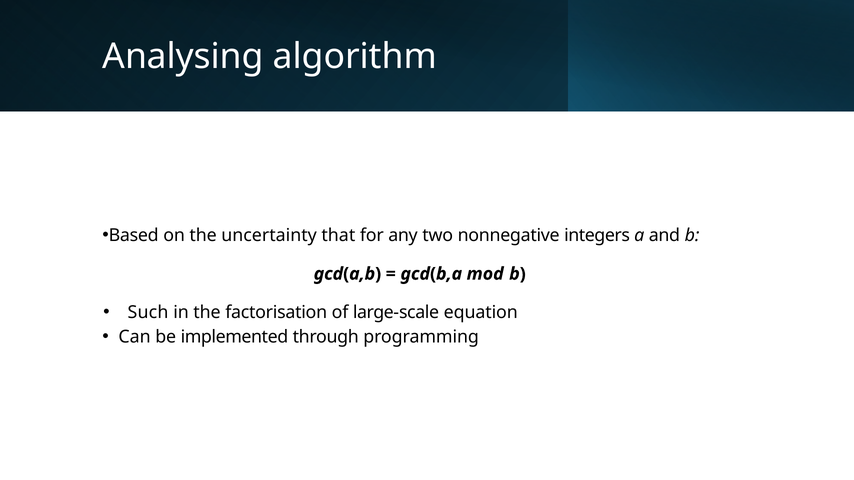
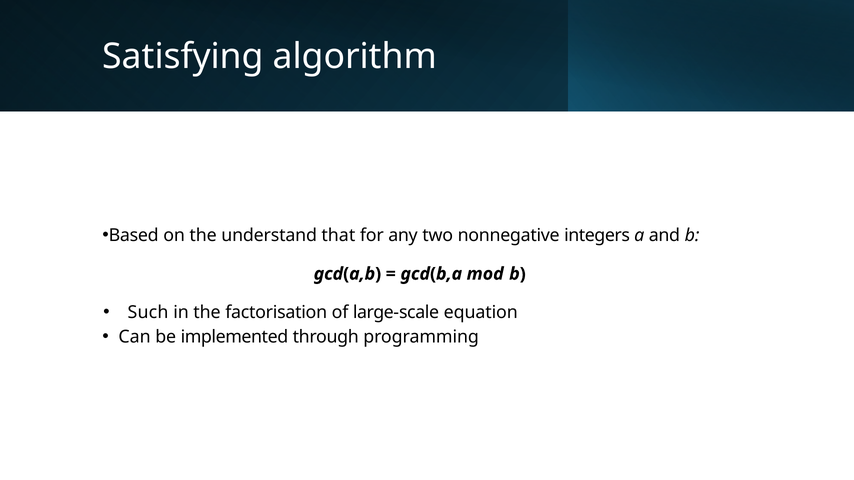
Analysing: Analysing -> Satisfying (183, 57)
uncertainty: uncertainty -> understand (269, 235)
